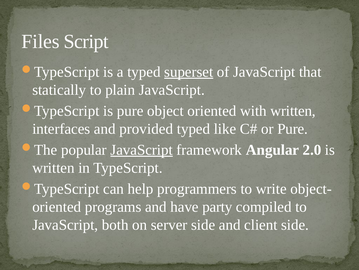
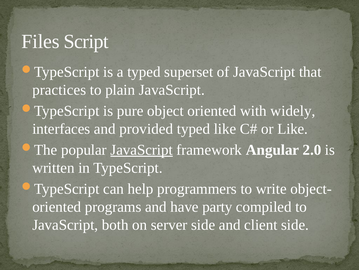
superset underline: present -> none (189, 72)
statically: statically -> practices (59, 90)
with written: written -> widely (293, 111)
or Pure: Pure -> Like (293, 128)
